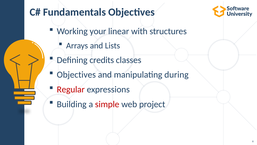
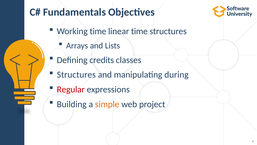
Working your: your -> time (98, 31)
linear with: with -> time (139, 31)
Objectives: Objectives -> Structures (76, 75)
simple colour: red -> orange (107, 104)
